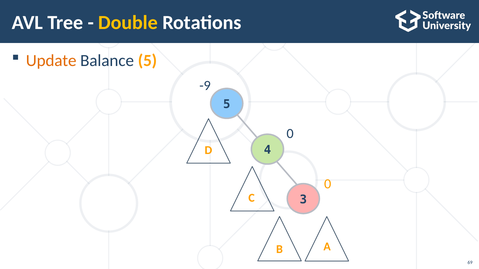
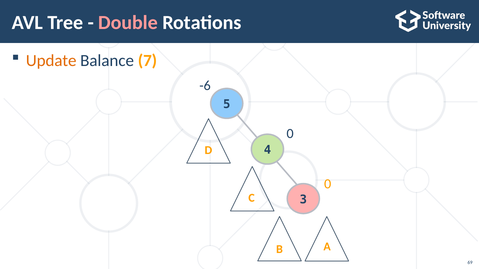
Double colour: yellow -> pink (128, 23)
Balance 5: 5 -> 7 (147, 61)
-9: -9 -> -6 (205, 86)
